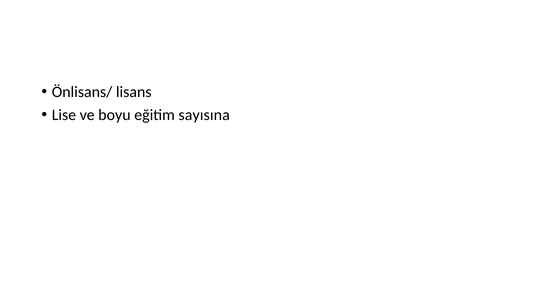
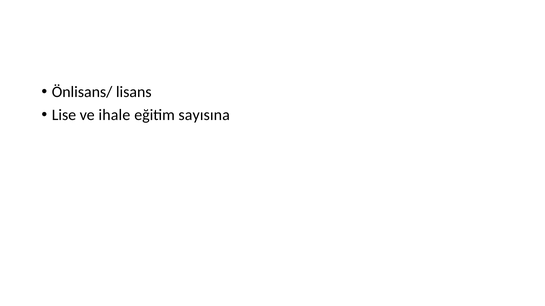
boyu: boyu -> ihale (114, 115)
